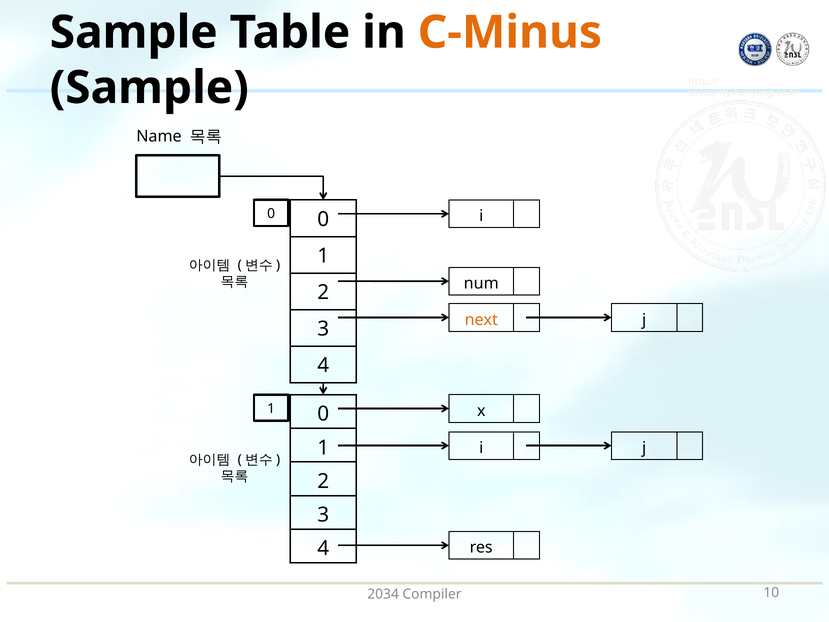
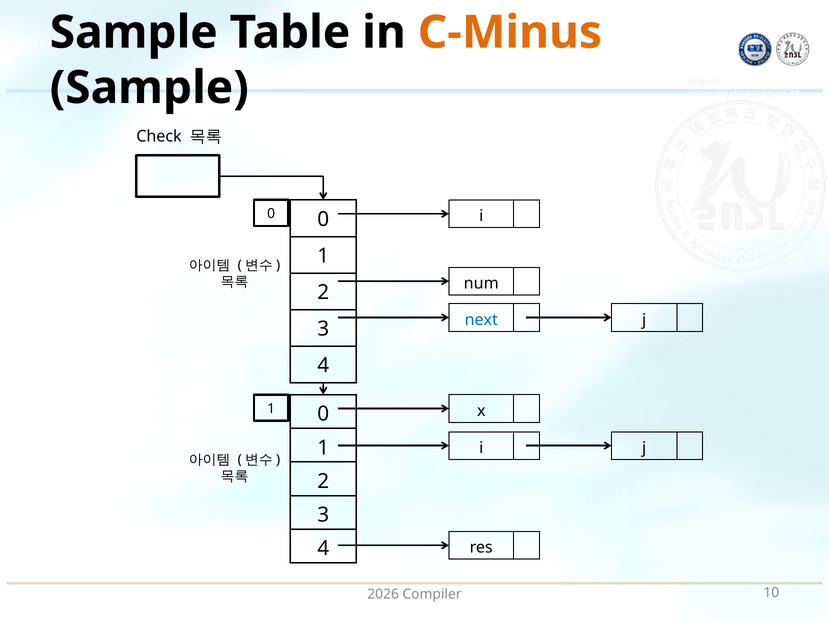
Name: Name -> Check (159, 136)
next colour: orange -> blue (481, 320)
2034: 2034 -> 2026 (383, 594)
